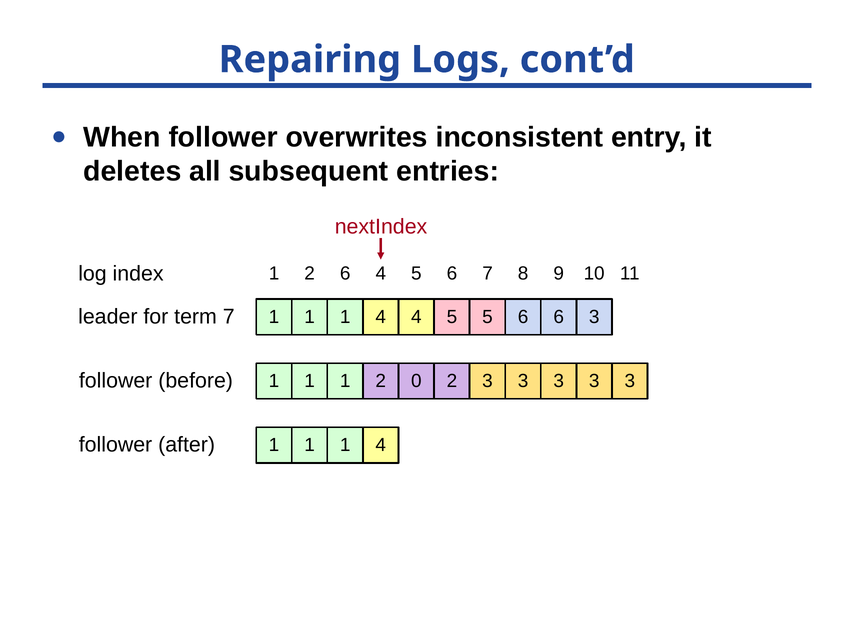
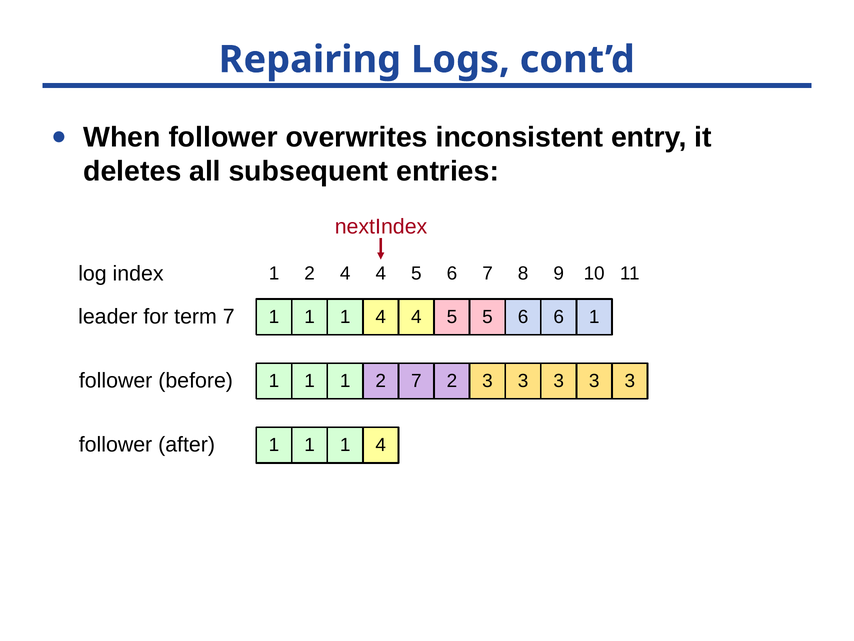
2 6: 6 -> 4 (345, 273)
6 3: 3 -> 1 (594, 317)
2 0: 0 -> 7 (416, 381)
